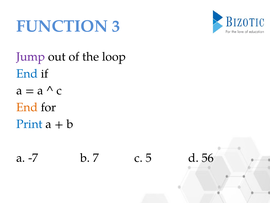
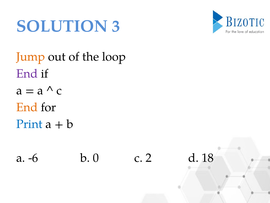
FUNCTION: FUNCTION -> SOLUTION (62, 26)
Jump colour: purple -> orange (31, 57)
End colour: blue -> purple (27, 73)
-7: -7 -> -6 (33, 158)
7: 7 -> 0 (96, 158)
5: 5 -> 2 (149, 158)
56: 56 -> 18 (208, 158)
